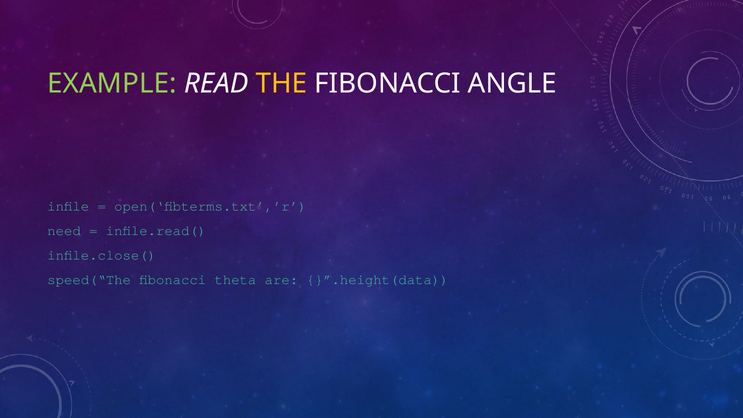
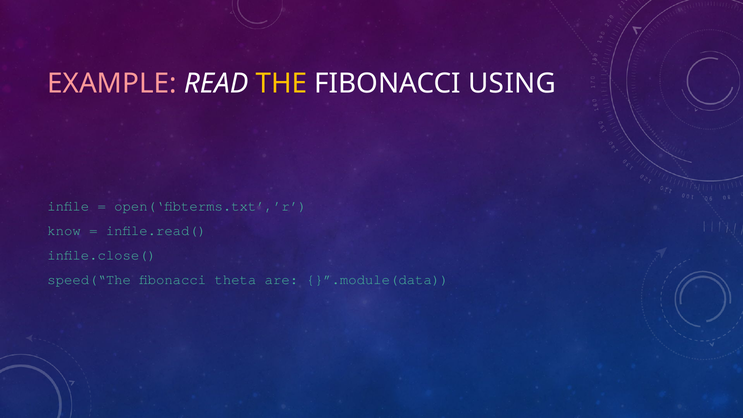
EXAMPLE colour: light green -> pink (112, 83)
ANGLE: ANGLE -> USING (512, 83)
need: need -> know (64, 230)
}”.height(data: }”.height(data -> }”.module(data (378, 279)
